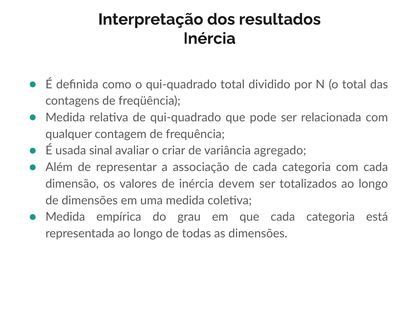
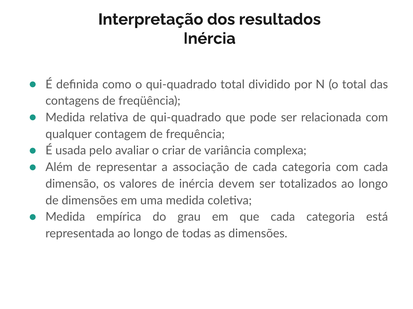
sinal: sinal -> pelo (101, 151)
agregado: agregado -> complexa (280, 151)
